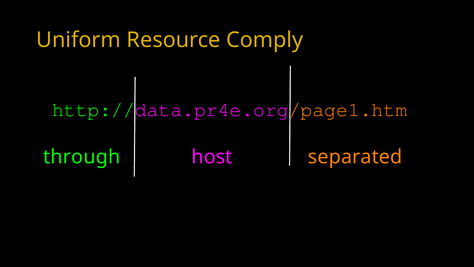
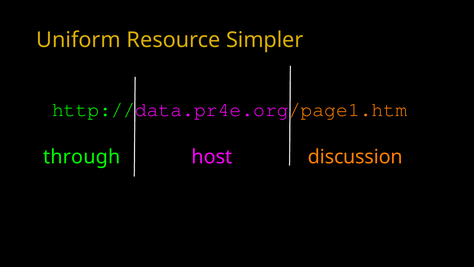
Comply: Comply -> Simpler (265, 40)
separated: separated -> discussion (355, 157)
